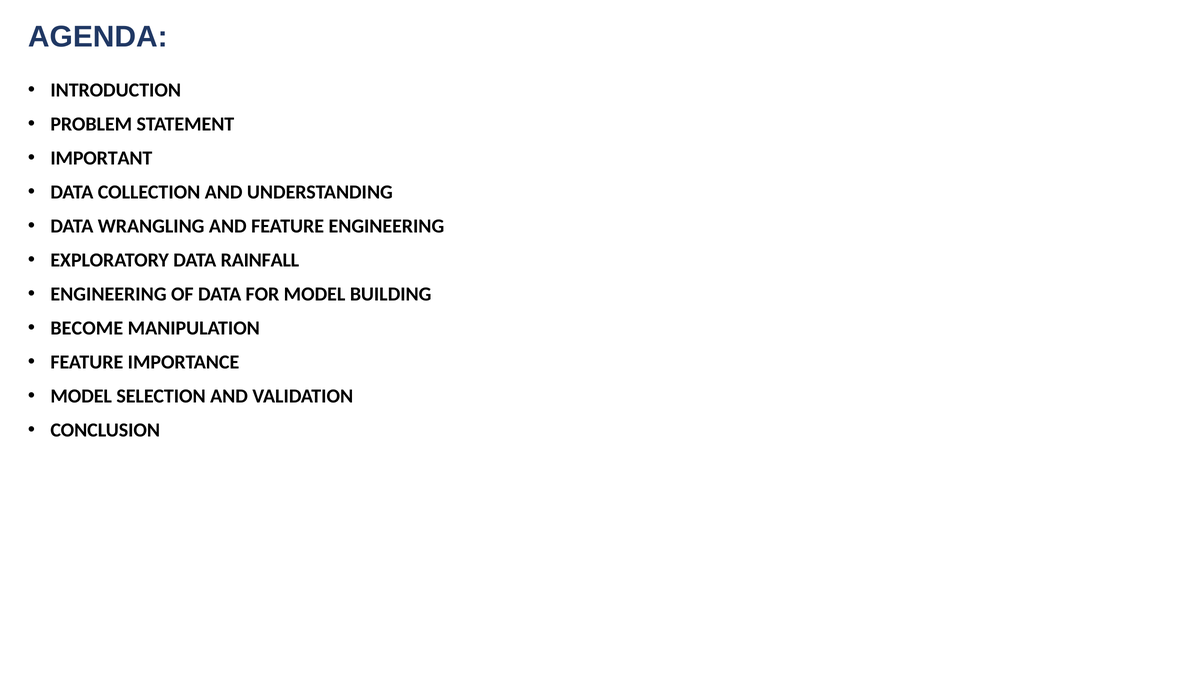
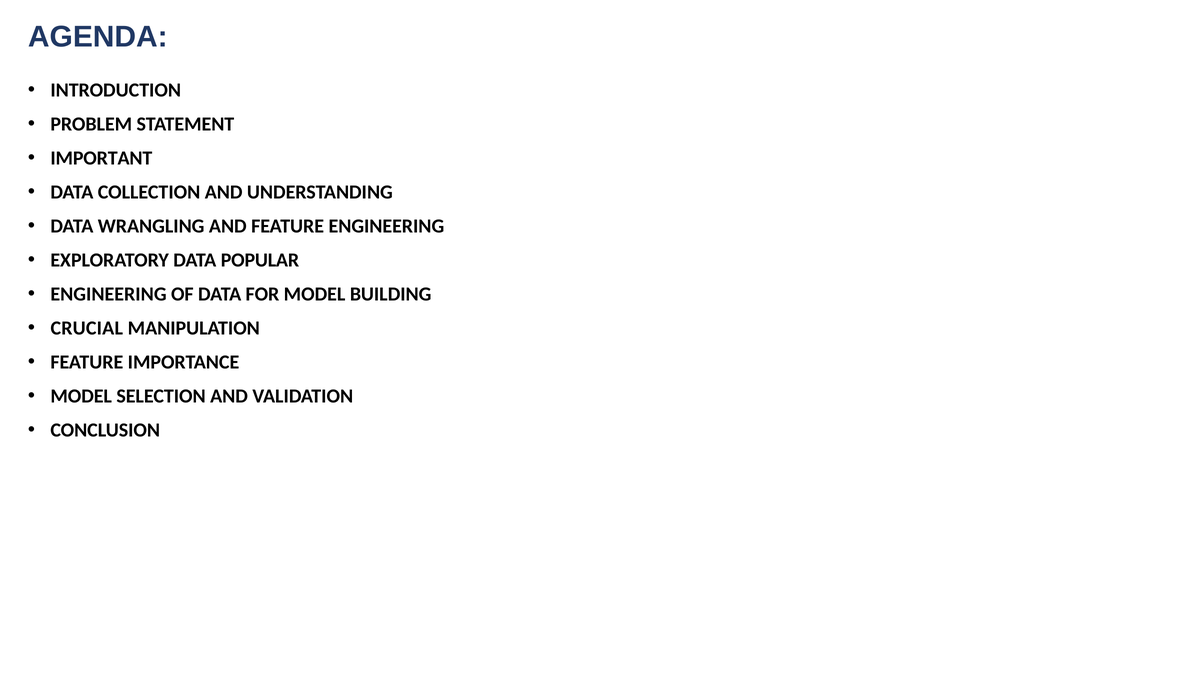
RAINFALL: RAINFALL -> POPULAR (260, 260)
BECOME: BECOME -> CRUCIAL (87, 328)
